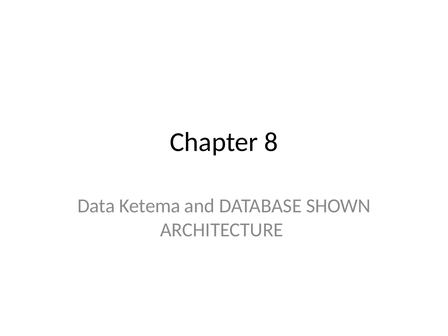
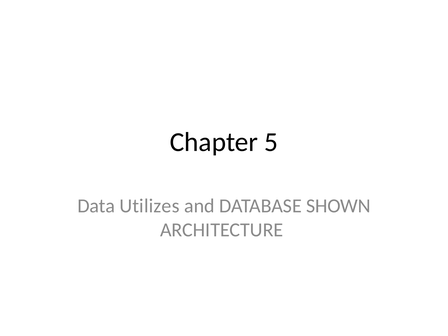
8: 8 -> 5 (271, 142)
Ketema: Ketema -> Utilizes (150, 206)
